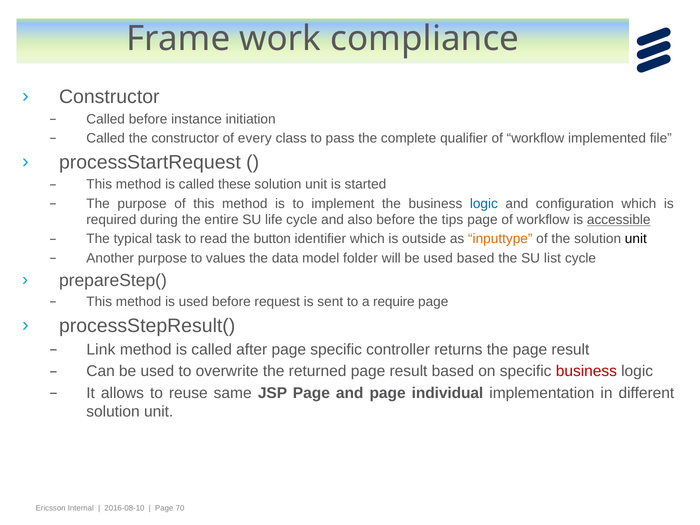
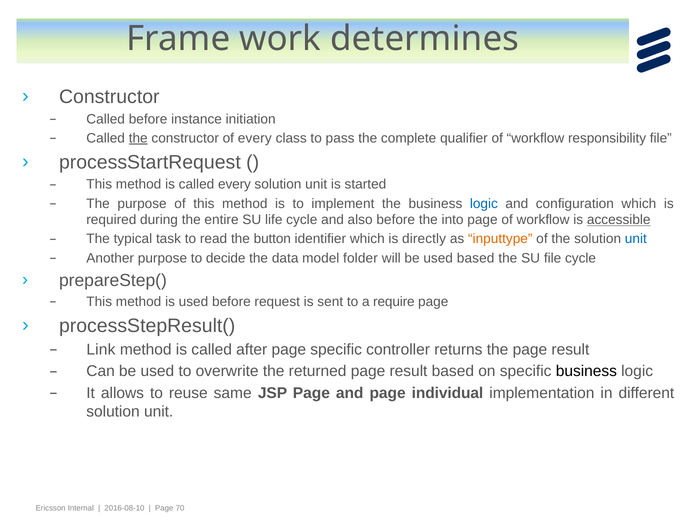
compliance: compliance -> determines (425, 39)
the underline: none -> present (138, 138)
implemented: implemented -> responsibility (607, 138)
called these: these -> every (234, 184)
tips: tips -> into (453, 220)
outside: outside -> directly (424, 239)
unit colour: black -> blue (636, 239)
values: values -> decide (226, 258)
SU list: list -> file (553, 258)
business colour: red -> black (586, 371)
